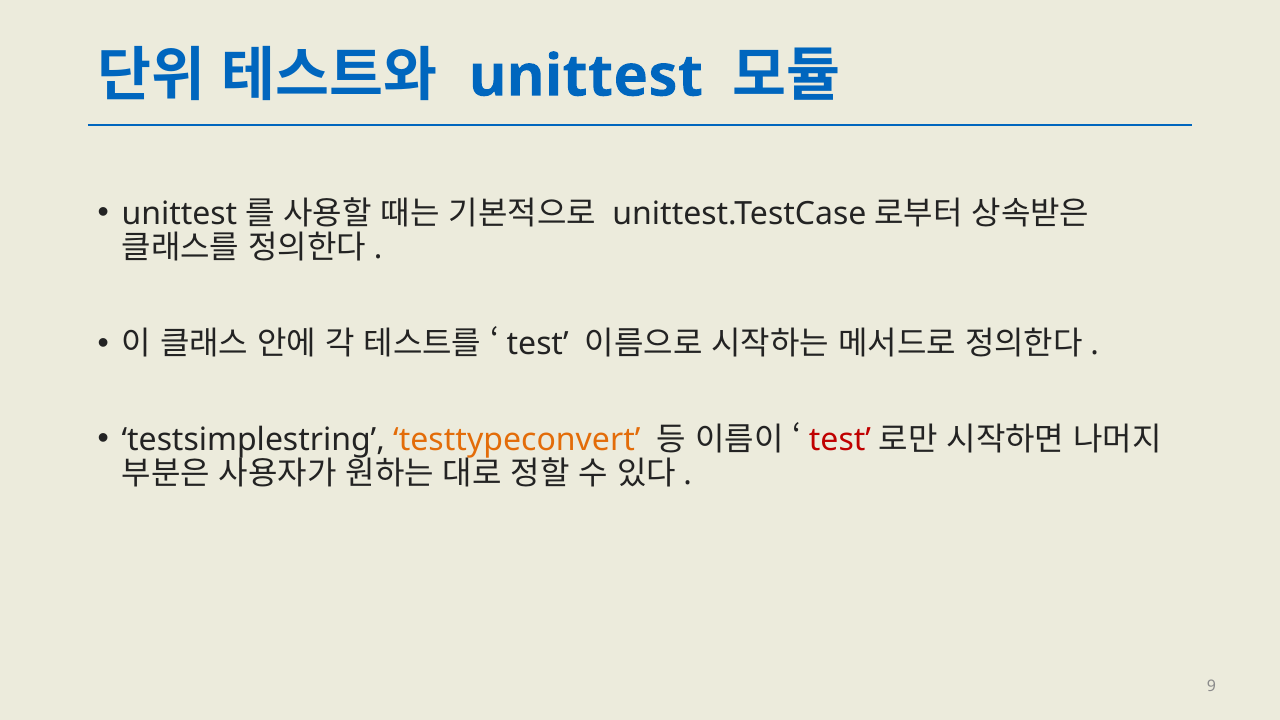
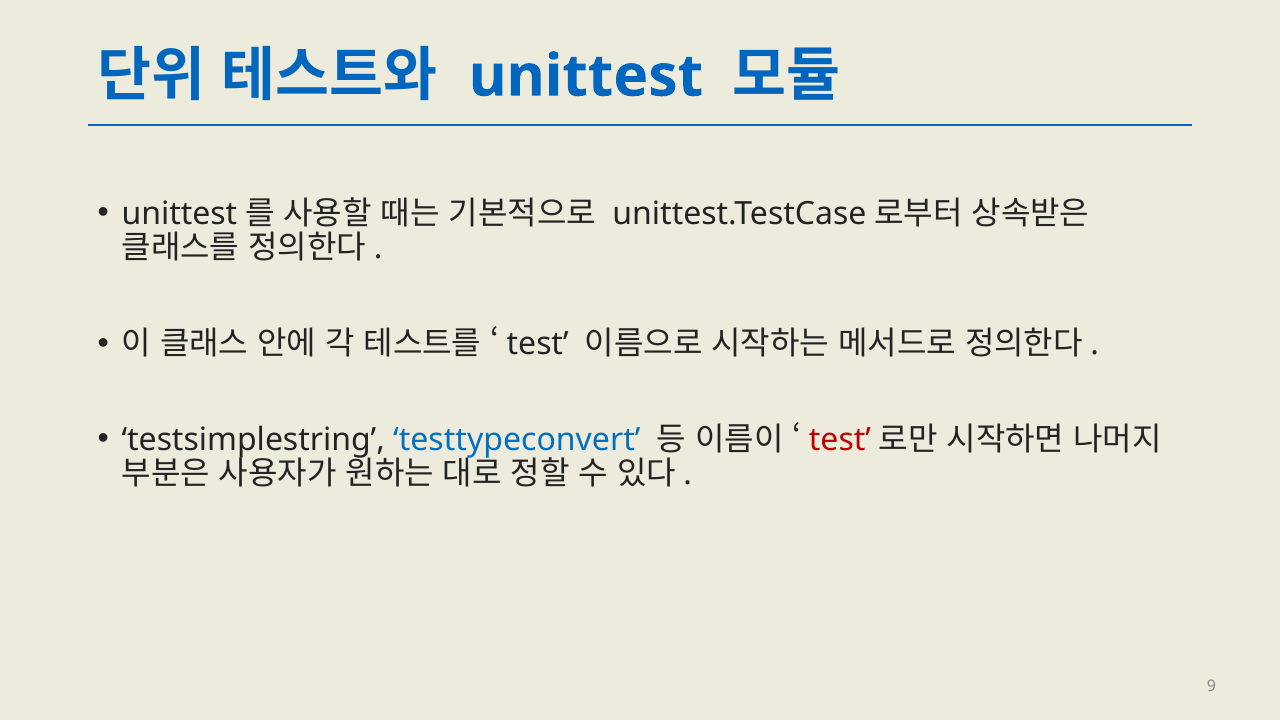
testtypeconvert colour: orange -> blue (517, 440)
